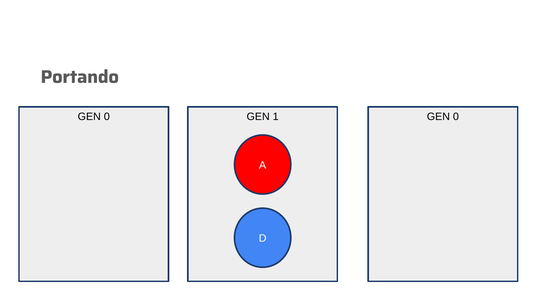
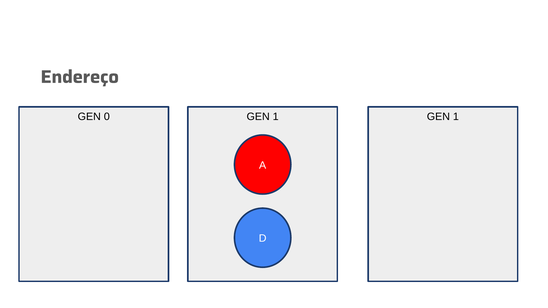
Portando: Portando -> Endereço (80, 77)
0 GEN 0: 0 -> 1 (456, 117)
